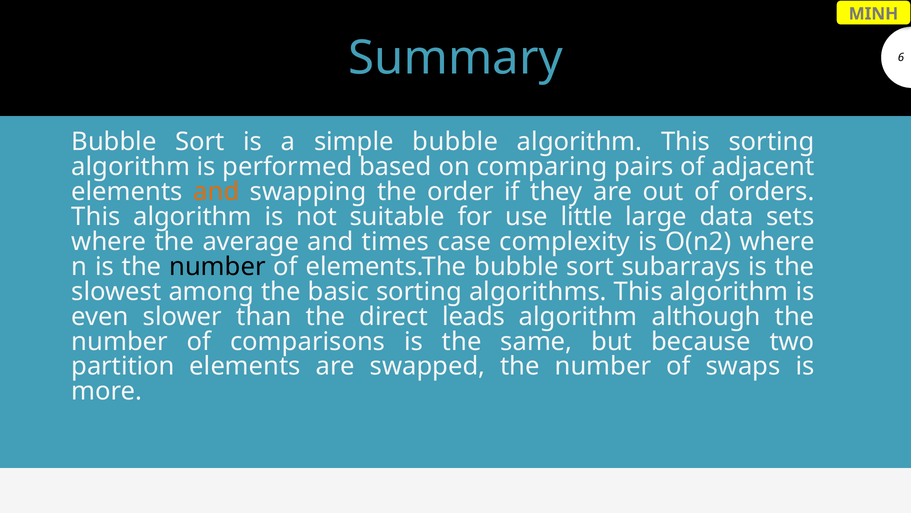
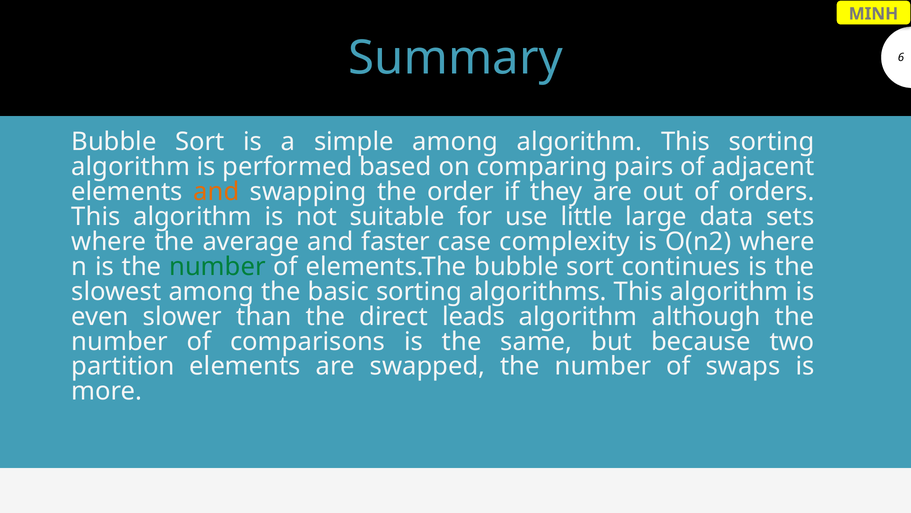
simple bubble: bubble -> among (455, 142)
times: times -> faster (396, 241)
number colour: black -> green (217, 266)
subarrays: subarrays -> continues (681, 266)
